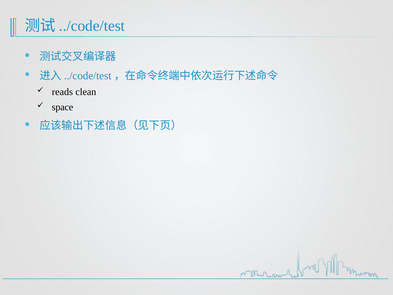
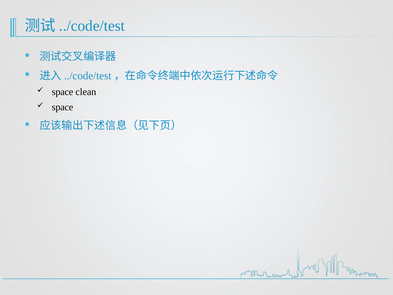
reads: reads -> space (62, 92)
